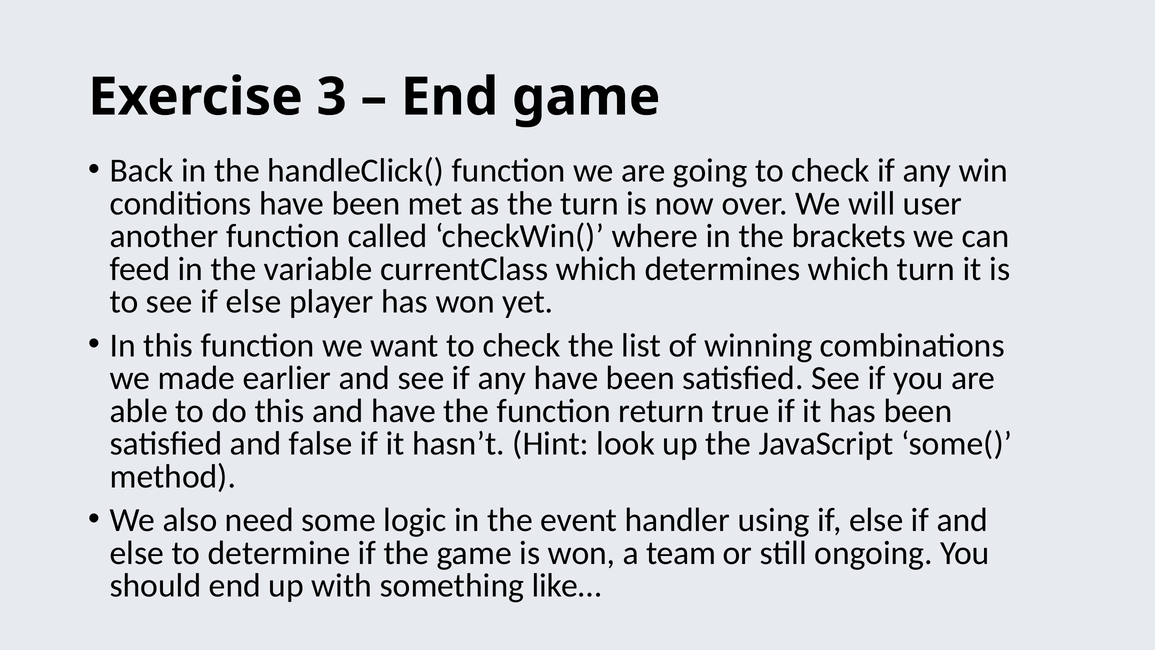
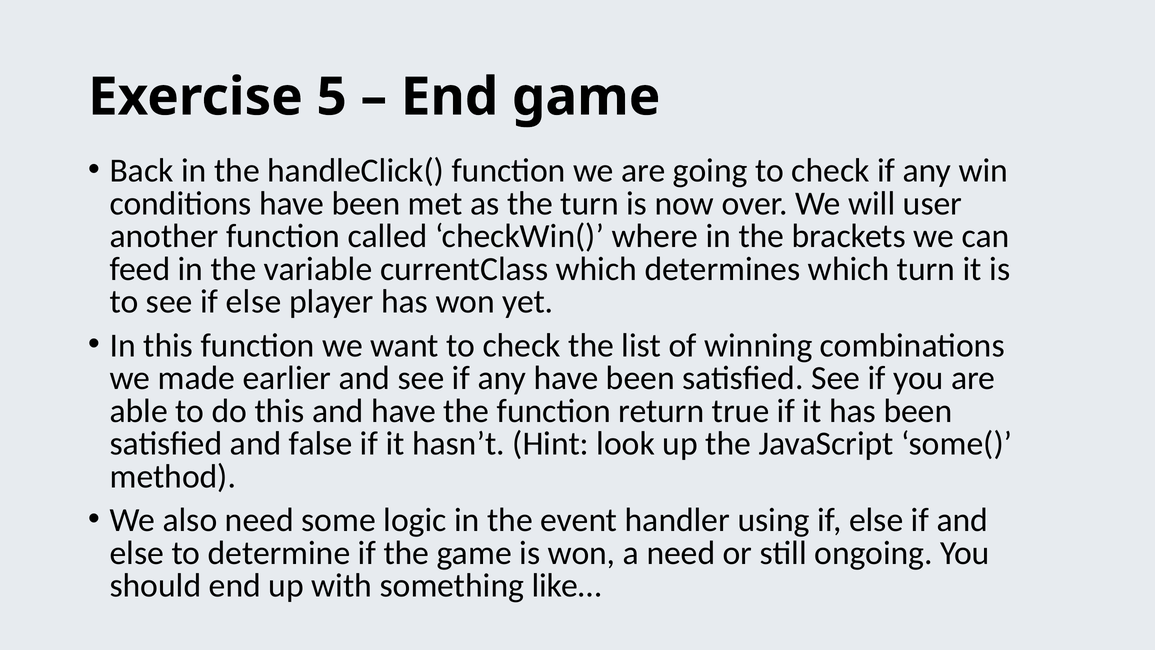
3: 3 -> 5 (332, 97)
a team: team -> need (681, 553)
